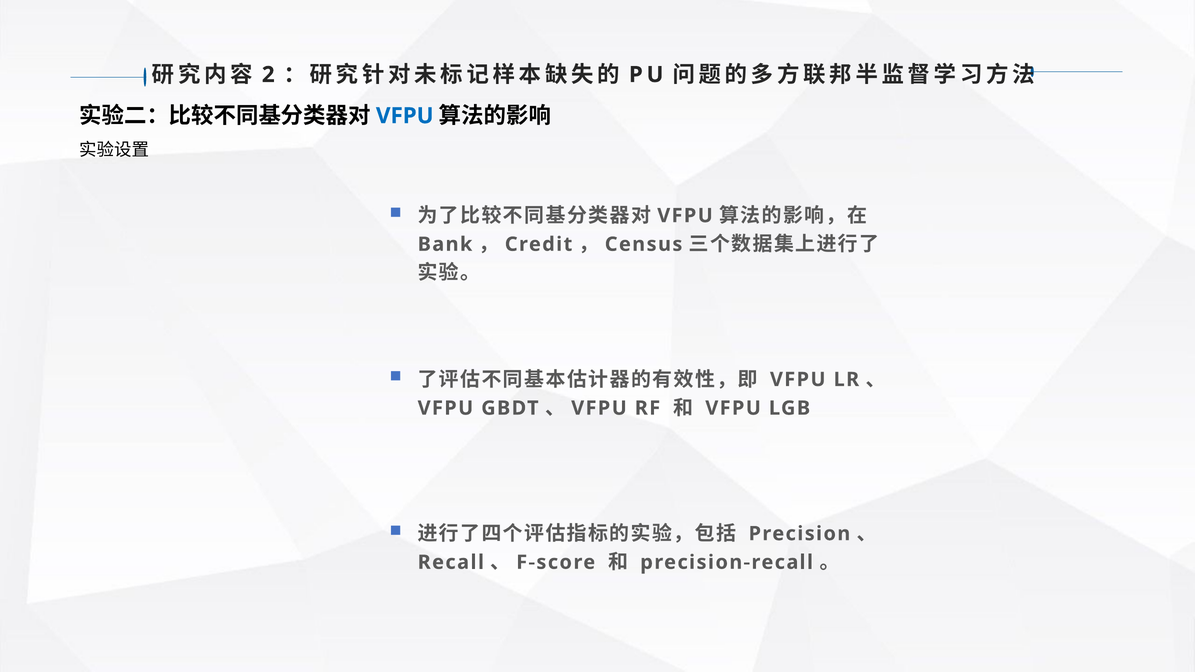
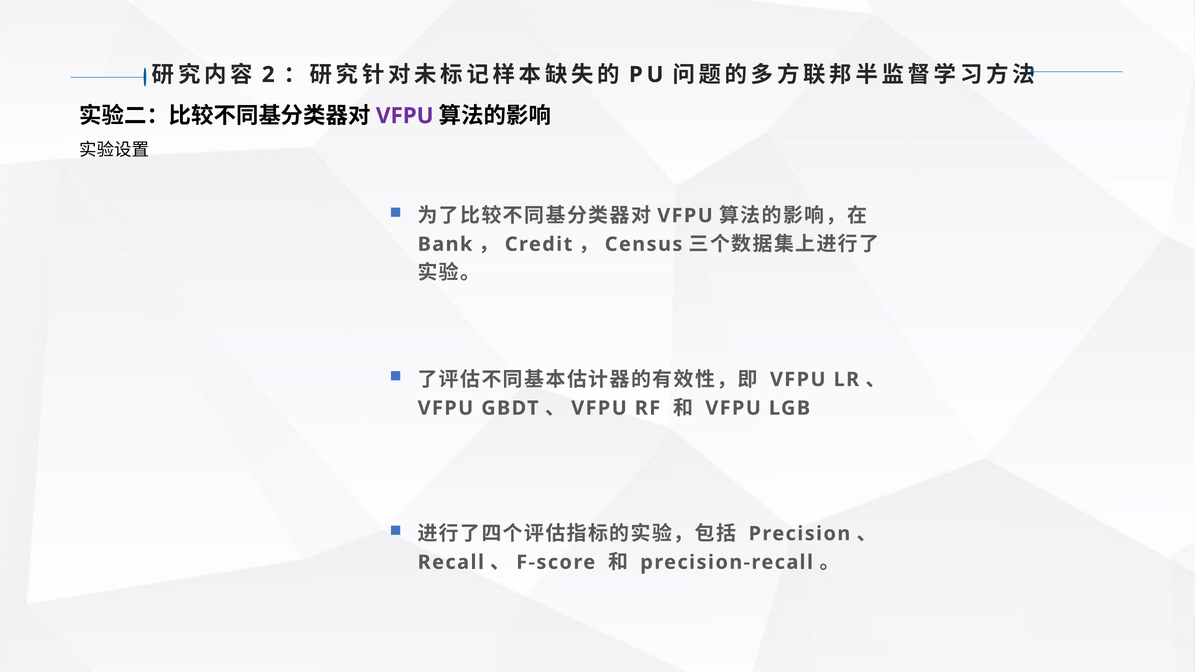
VFPU colour: blue -> purple (405, 116)
